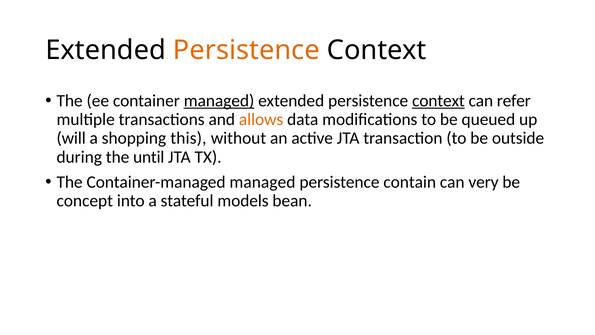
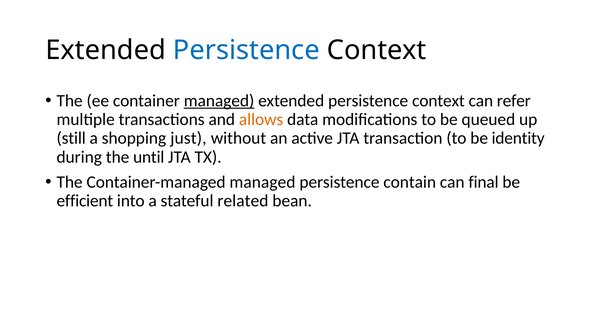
Persistence colour: orange -> blue (246, 50)
context underline: present -> none (438, 101)
will: will -> still (71, 138)
this: this -> just (188, 138)
outside: outside -> identity (518, 138)
very: very -> final (483, 182)
concept: concept -> efficient (85, 201)
models: models -> related (243, 201)
